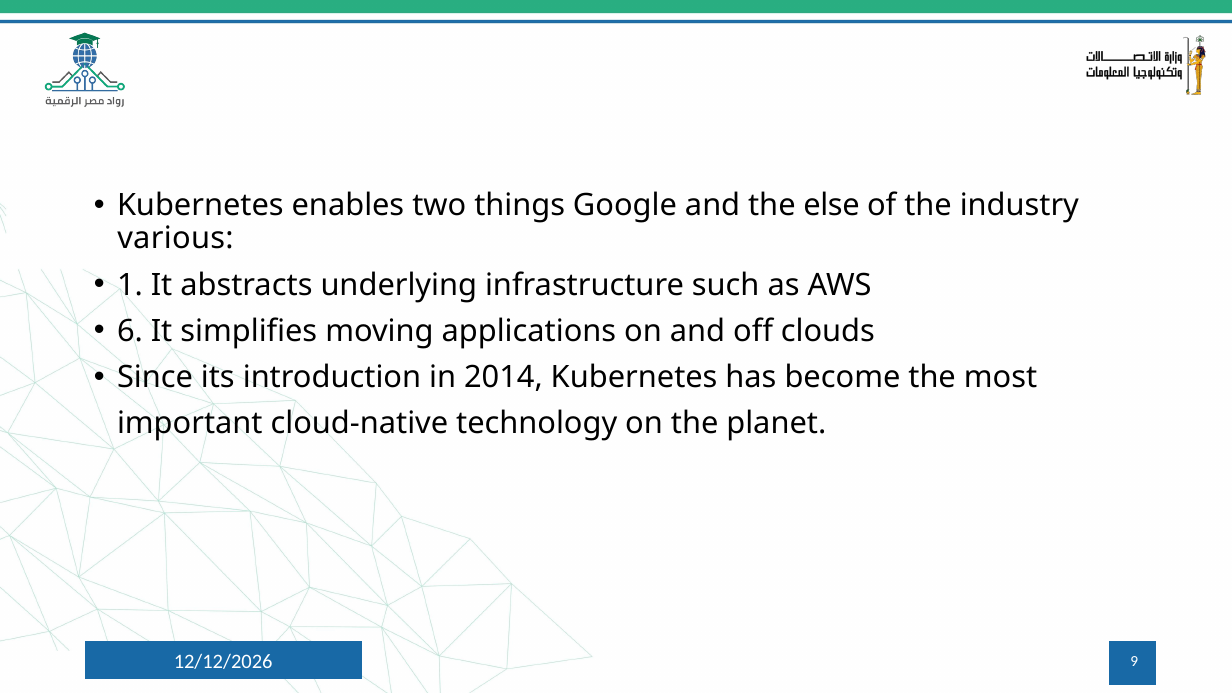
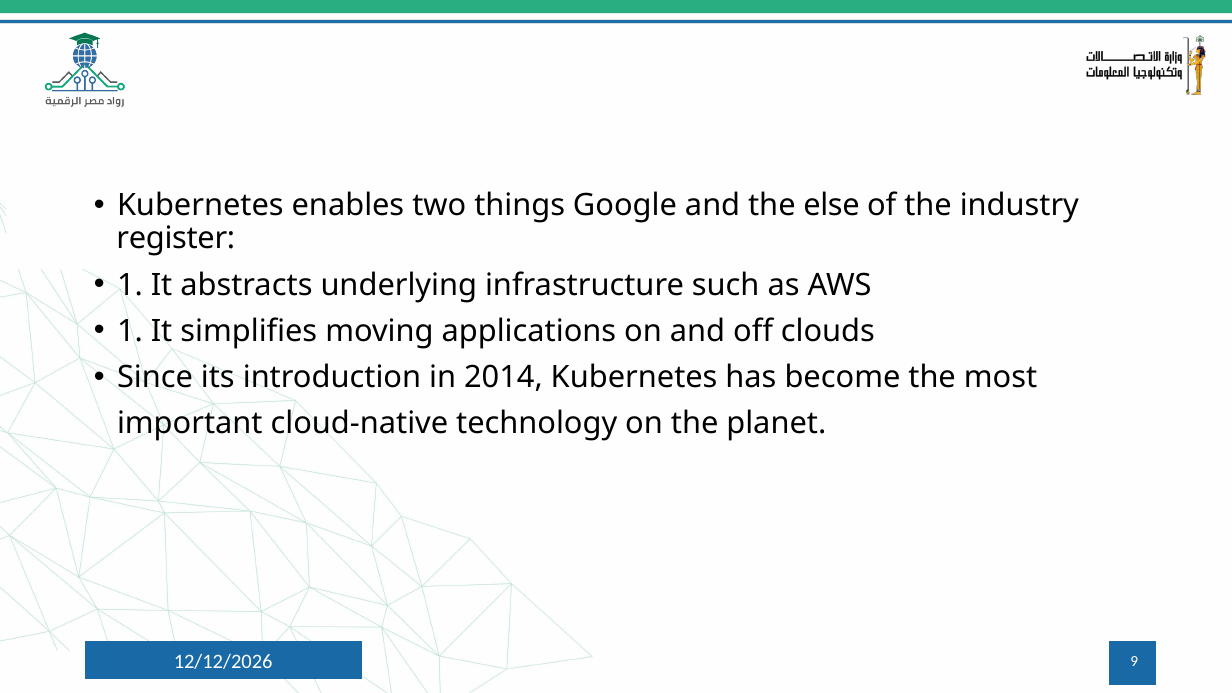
various: various -> register (176, 239)
6: 6 -> 1 (130, 331)
